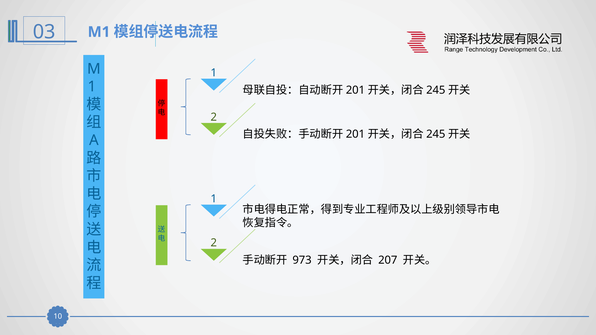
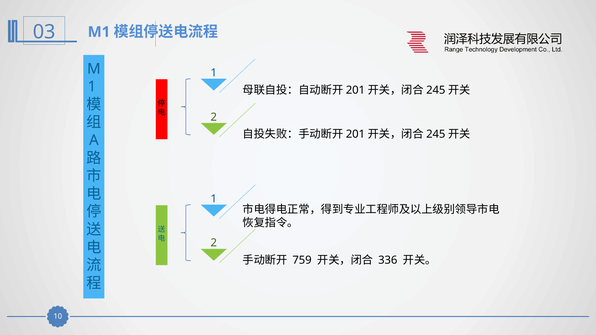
973: 973 -> 759 (302, 260)
207: 207 -> 336 (388, 260)
